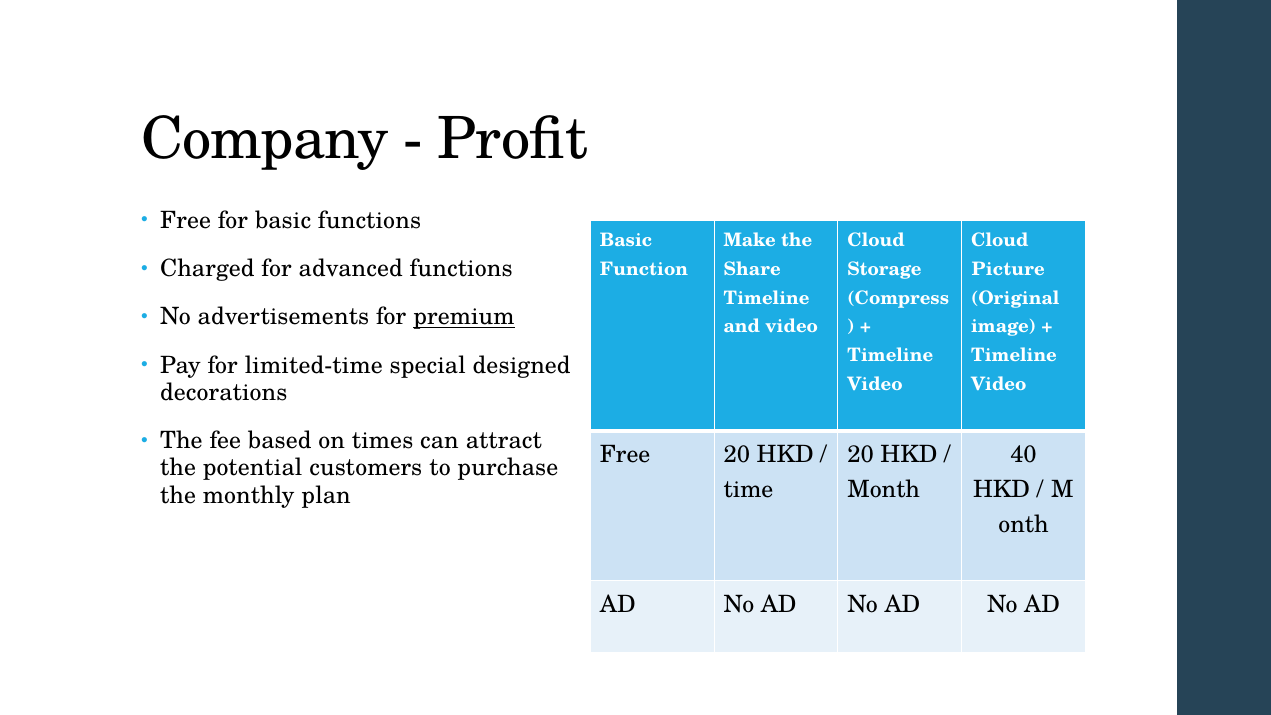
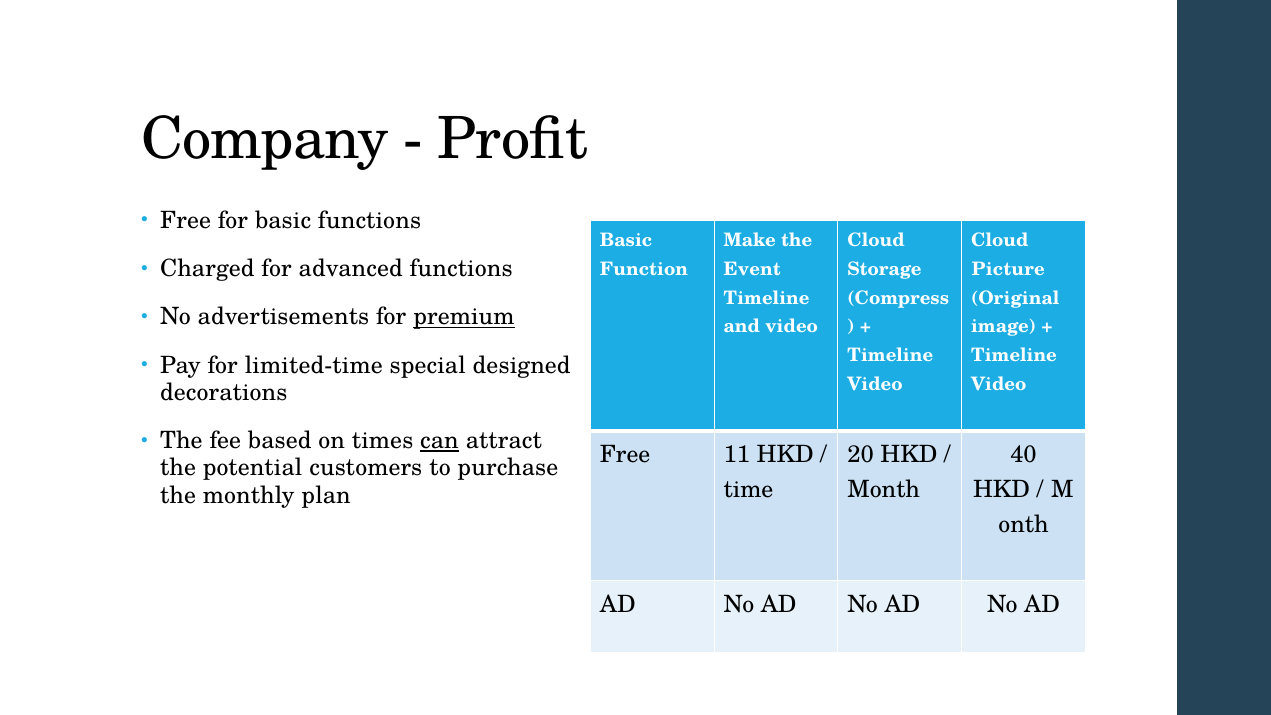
Share: Share -> Event (752, 269)
can underline: none -> present (439, 441)
Free 20: 20 -> 11 (737, 455)
